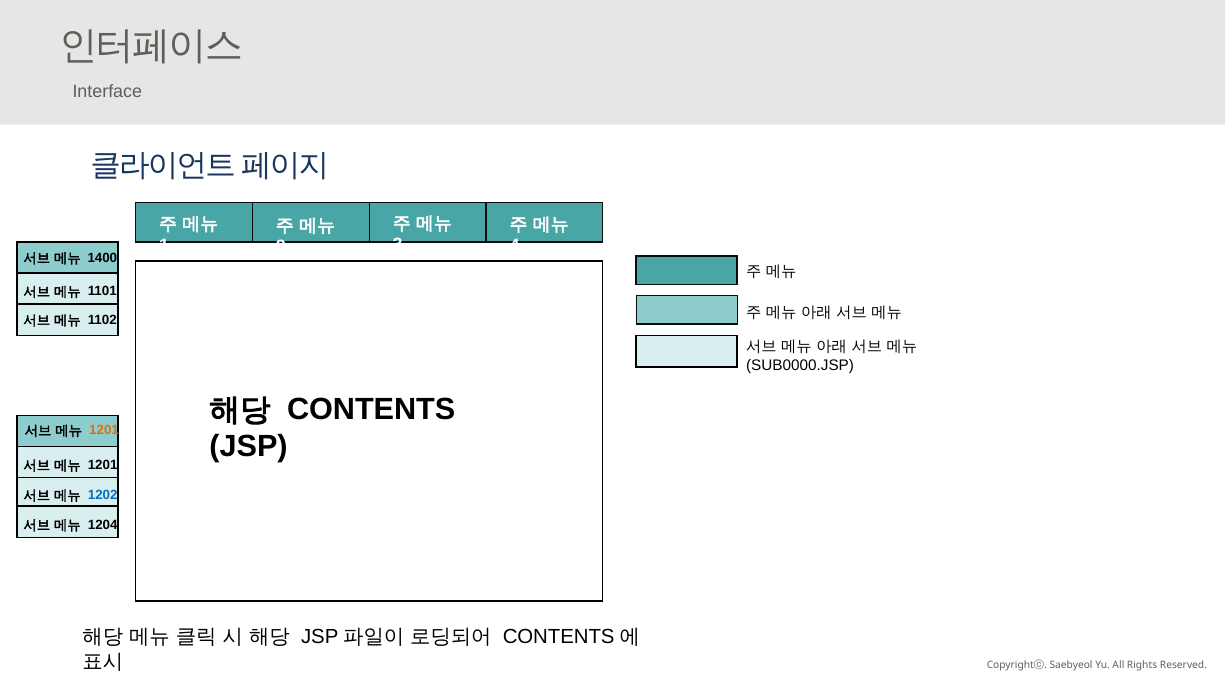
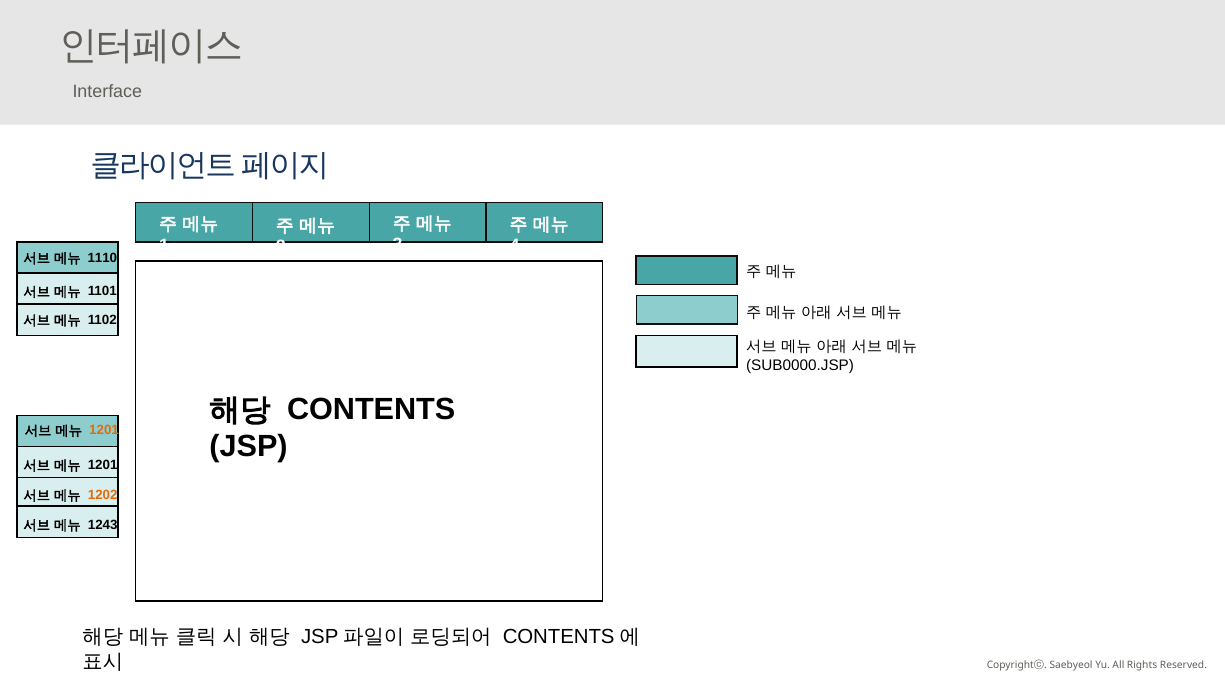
1400: 1400 -> 1110 (102, 258)
1202 colour: blue -> orange (103, 495)
1204: 1204 -> 1243 (103, 525)
